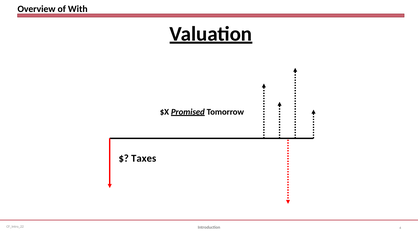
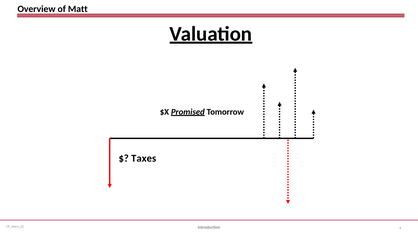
With: With -> Matt (78, 9)
